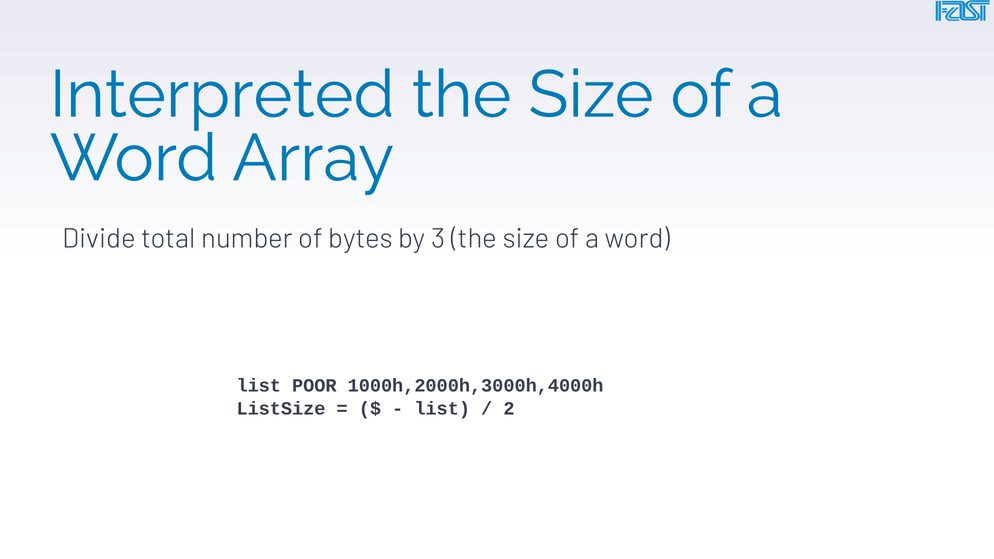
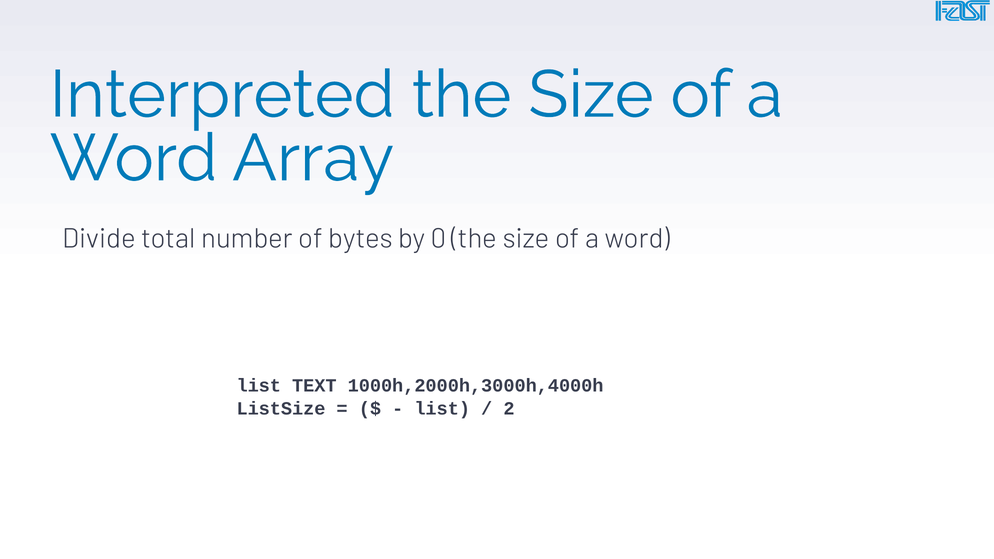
3: 3 -> 0 (438, 239)
POOR: POOR -> TEXT (314, 386)
